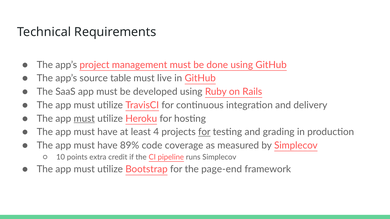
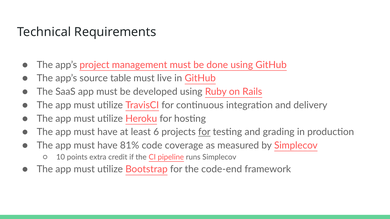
must underline: present -> none (84, 119)
4: 4 -> 6 (156, 132)
89%: 89% -> 81% (130, 146)
page-end: page-end -> code-end (222, 170)
